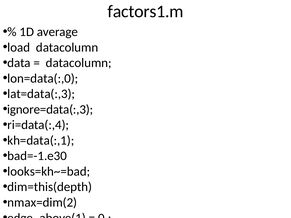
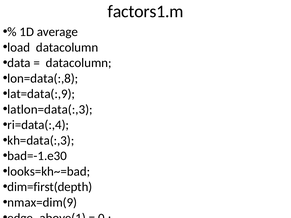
lon=data(:,0: lon=data(:,0 -> lon=data(:,8 (43, 78)
lat=data(:,3: lat=data(:,3 -> lat=data(:,9 (41, 94)
ignore=data(:,3: ignore=data(:,3 -> latlon=data(:,3 (50, 110)
kh=data(:,1: kh=data(:,1 -> kh=data(:,3 (41, 141)
dim=this(depth: dim=this(depth -> dim=first(depth (50, 187)
nmax=dim(2: nmax=dim(2 -> nmax=dim(9 (42, 203)
